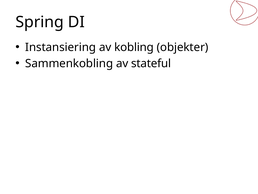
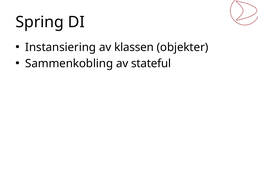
kobling: kobling -> klassen (134, 47)
